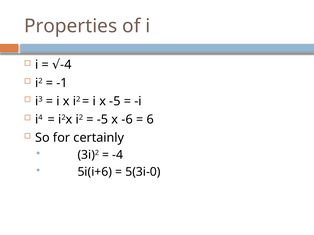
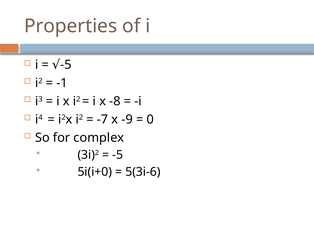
-4: -4 -> -5 (66, 65)
x -5: -5 -> -8 (115, 101)
-5: -5 -> -7 (103, 120)
-6: -6 -> -9 (127, 120)
6: 6 -> 0 (150, 120)
certainly: certainly -> complex (99, 138)
-4: -4 -> -5 (118, 155)
5i(i+6: 5i(i+6 -> 5i(i+0 (95, 172)
5(3i-0: 5(3i-0 -> 5(3i-6 (143, 172)
